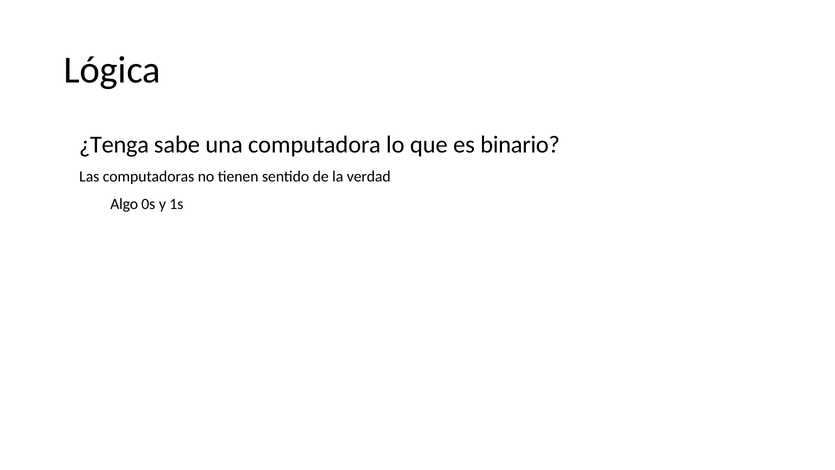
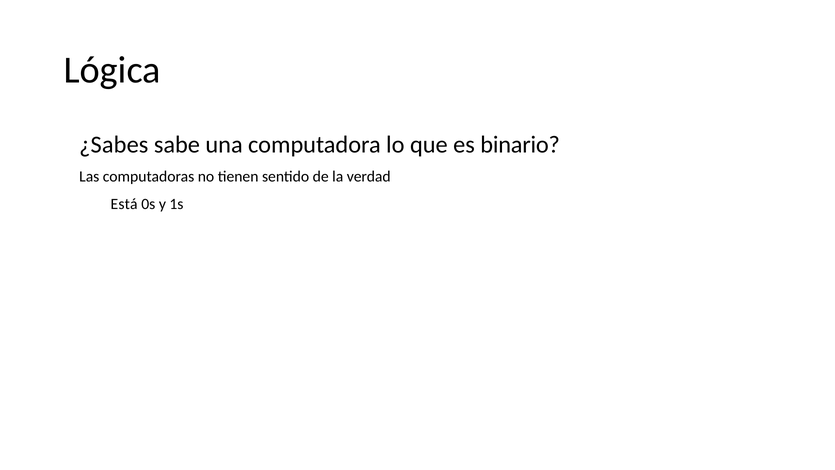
¿Tenga: ¿Tenga -> ¿Sabes (114, 144)
Algo: Algo -> Está (124, 204)
